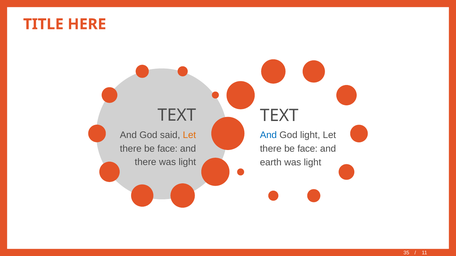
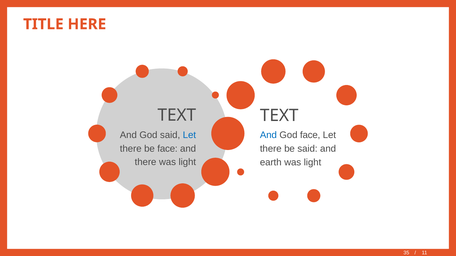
Let colour: orange -> blue (189, 135)
God light: light -> face (310, 135)
face: face -> said (307, 149)
